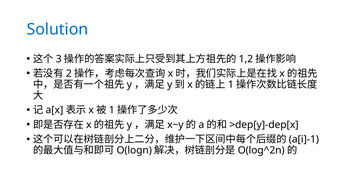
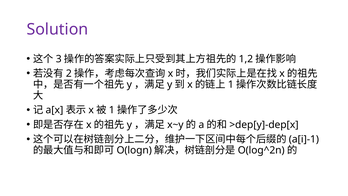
Solution colour: blue -> purple (57, 29)
